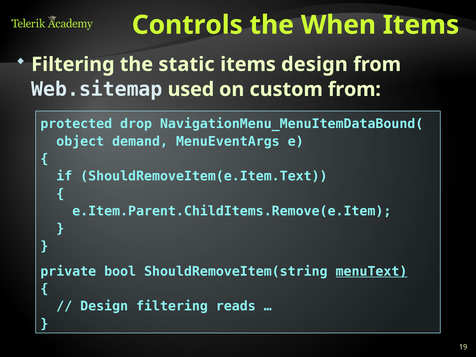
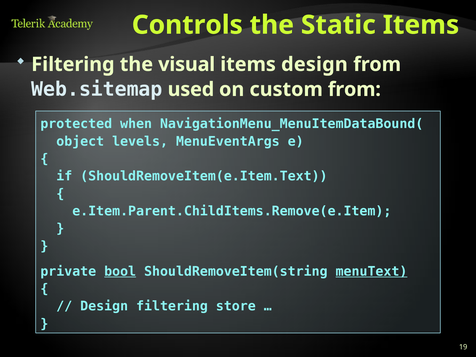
When: When -> Static (338, 25)
static: static -> visual (187, 64)
drop: drop -> when (136, 124)
demand: demand -> levels (140, 141)
bool underline: none -> present (120, 271)
reads: reads -> store (236, 306)
